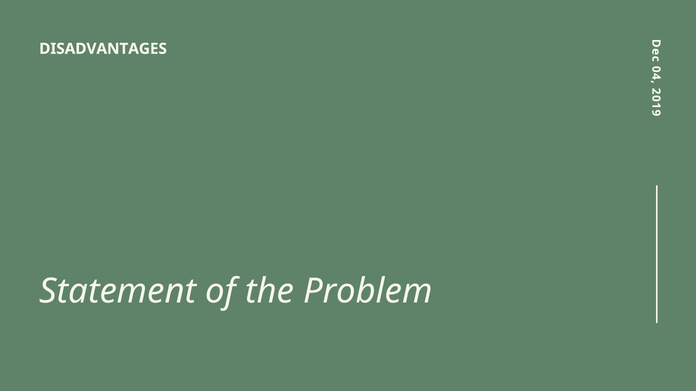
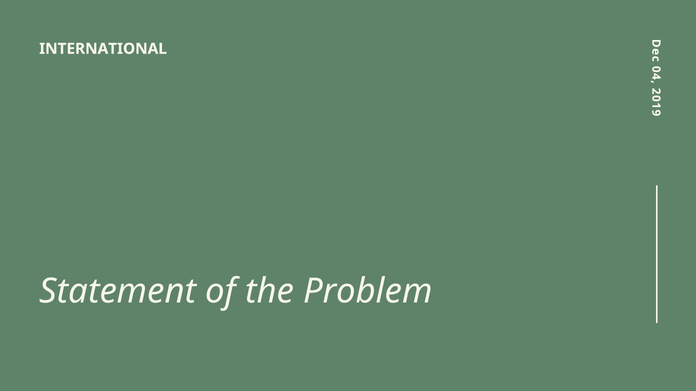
DISADVANTAGES: DISADVANTAGES -> INTERNATIONAL (103, 49)
